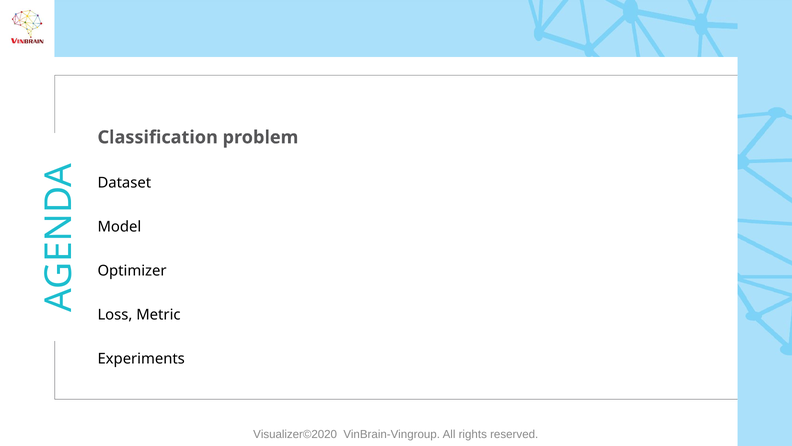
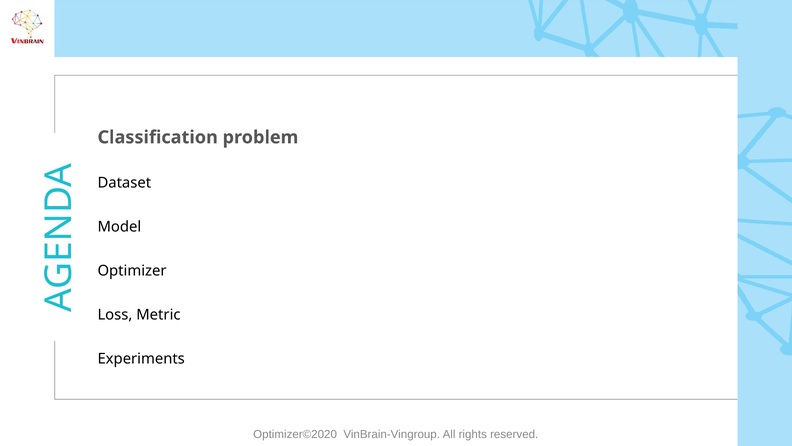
Visualizer©2020: Visualizer©2020 -> Optimizer©2020 (295, 434)
